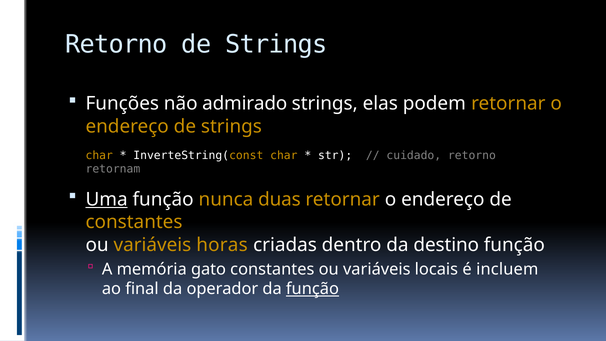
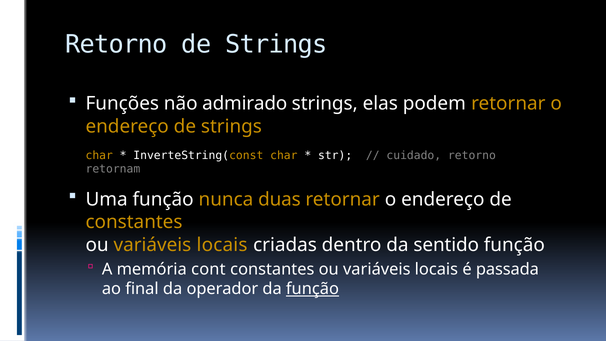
Uma underline: present -> none (107, 199)
horas: horas -> locais (222, 245)
destino: destino -> sentido (446, 245)
gato: gato -> cont (208, 269)
incluem: incluem -> passada (507, 269)
